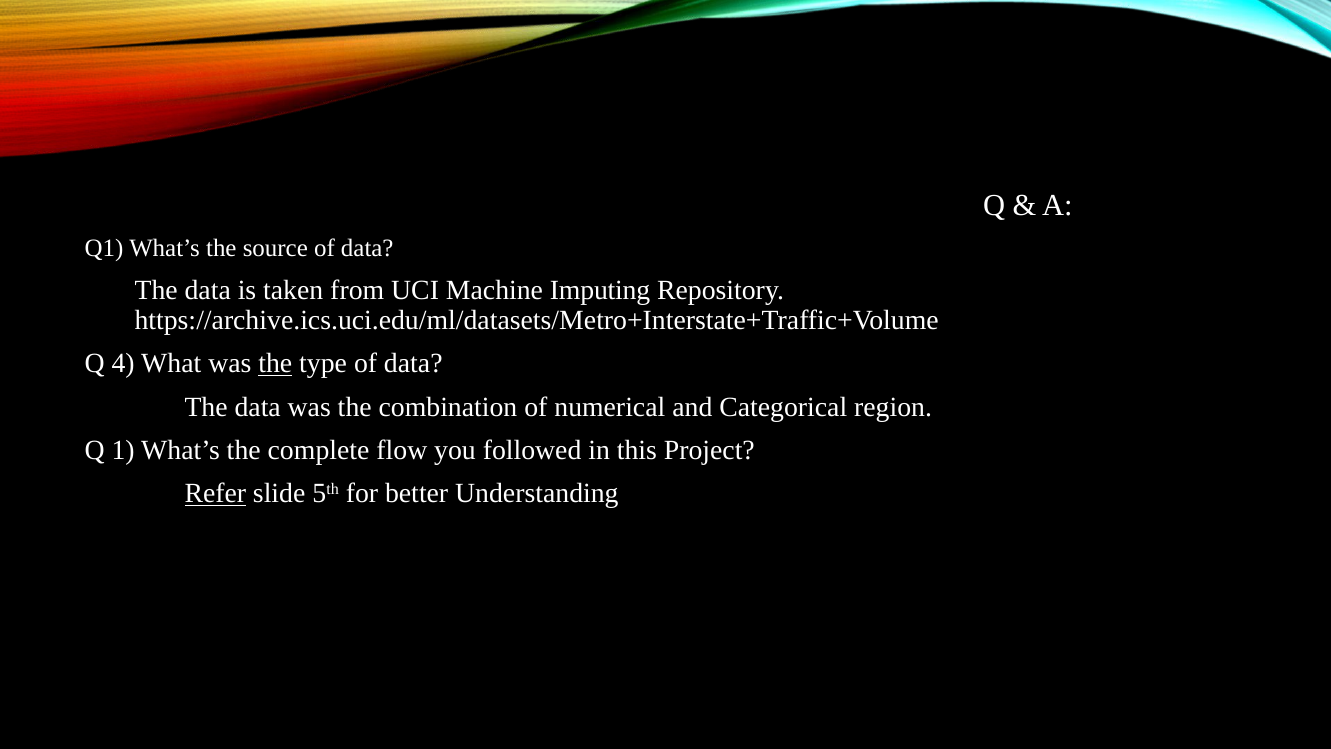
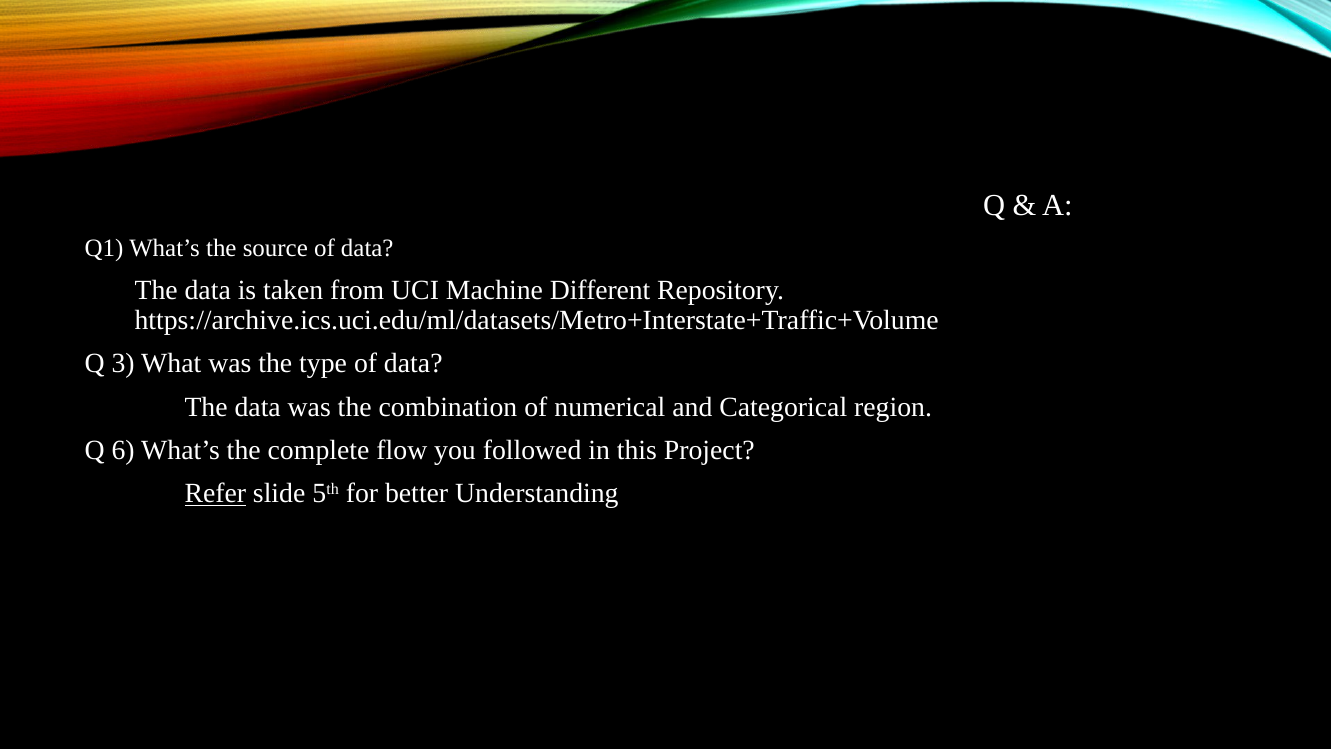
Imputing: Imputing -> Different (600, 290)
4: 4 -> 3 (123, 363)
the underline: present -> none (275, 363)
1: 1 -> 6 (123, 450)
